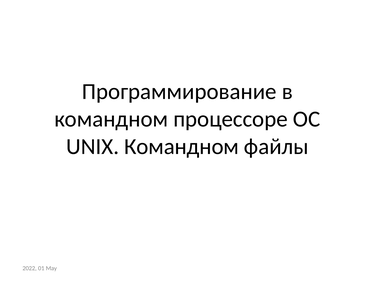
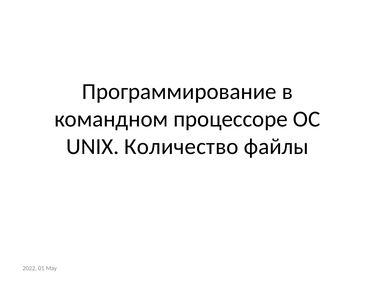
UNIX Командном: Командном -> Количество (181, 147)
